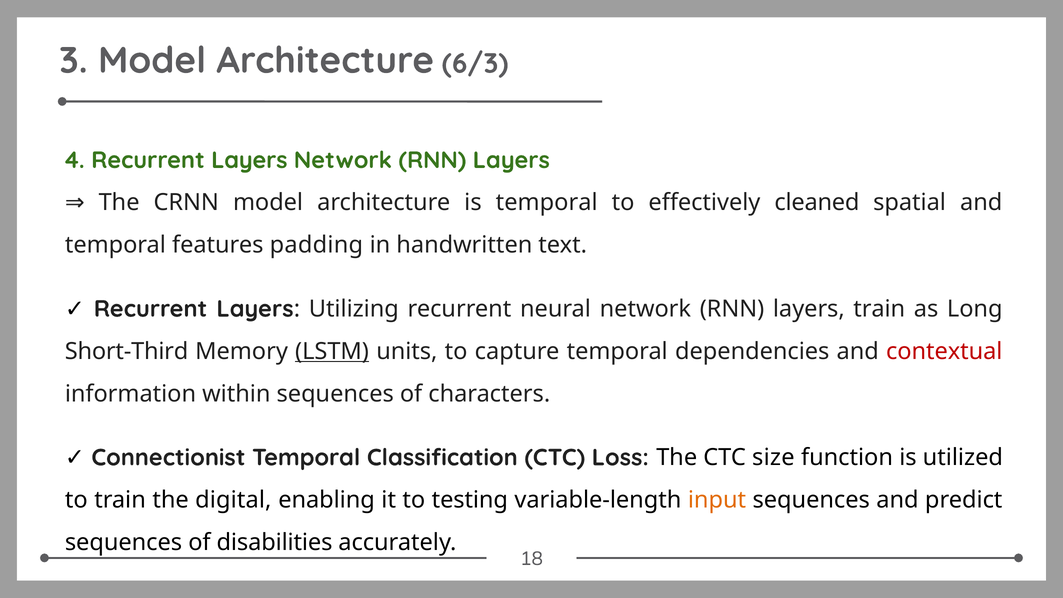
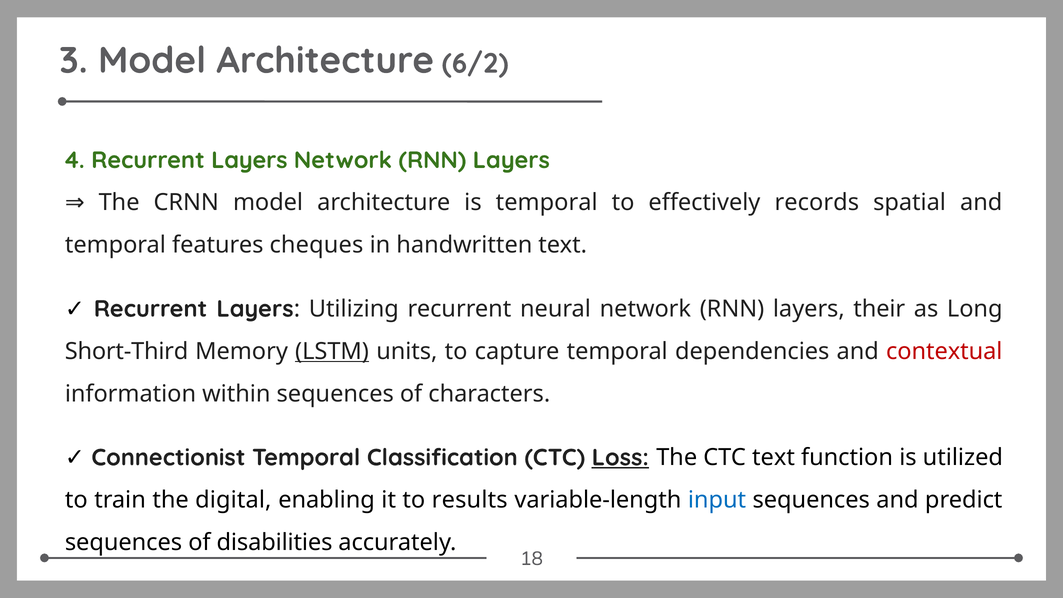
6/3: 6/3 -> 6/2 (475, 63)
cleaned: cleaned -> records (817, 203)
padding: padding -> cheques (316, 245)
layers train: train -> their (879, 309)
Loss underline: none -> present (620, 458)
CTC size: size -> text (773, 458)
testing: testing -> results (470, 500)
input colour: orange -> blue (717, 500)
